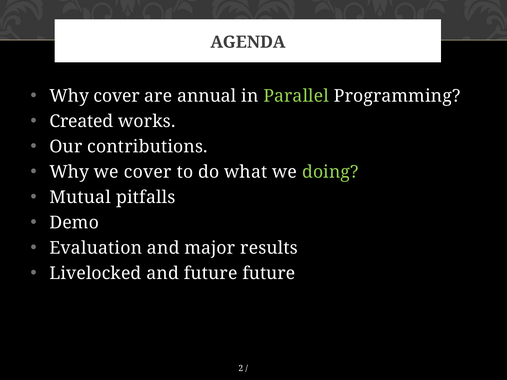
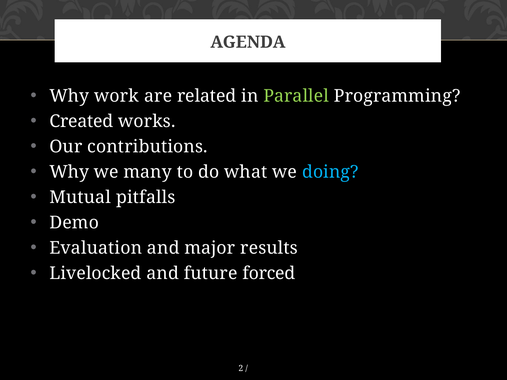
Why cover: cover -> work (116, 96)
annual: annual -> related (207, 96)
we cover: cover -> many (148, 172)
doing colour: light green -> light blue (330, 172)
future future: future -> forced (269, 274)
